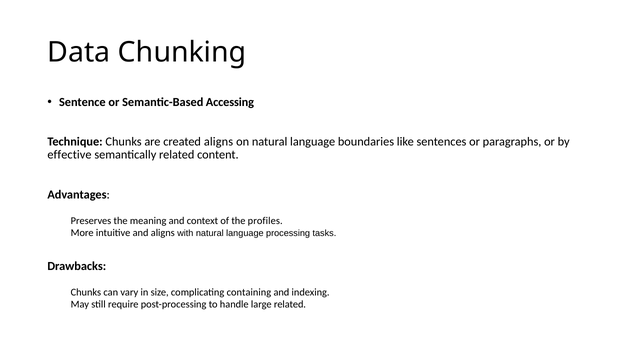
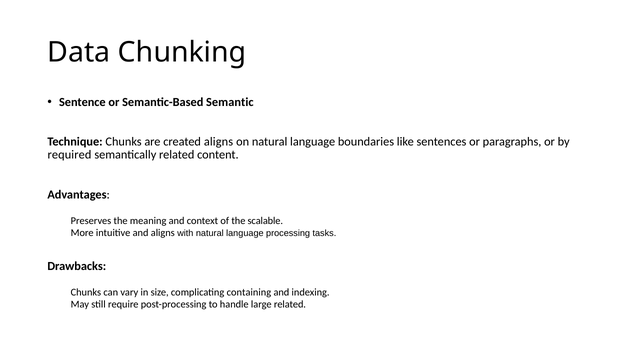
Accessing: Accessing -> Semantic (230, 102)
effective: effective -> required (69, 155)
profiles: profiles -> scalable (265, 221)
